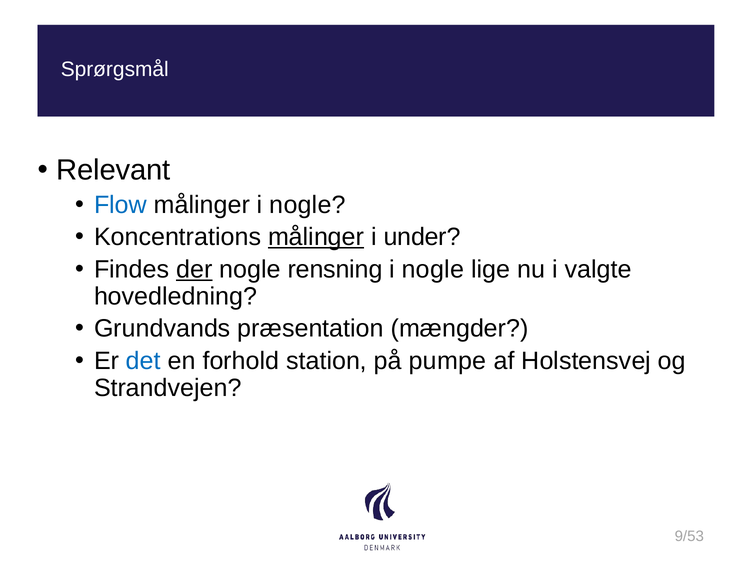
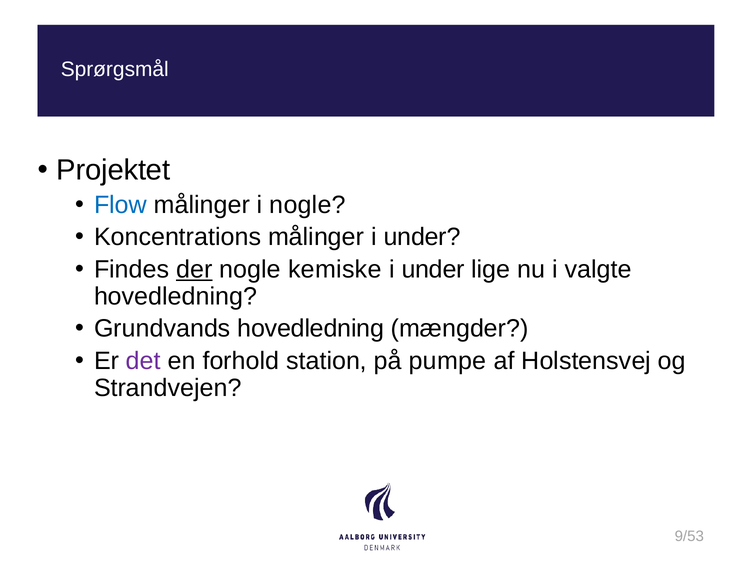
Relevant: Relevant -> Projektet (113, 170)
målinger underline: present -> none (316, 237)
rensning: rensning -> kemiske (335, 269)
nogle: nogle -> under (433, 269)
Grundvands præsentation: præsentation -> hovedledning (311, 329)
det colour: blue -> purple (143, 361)
